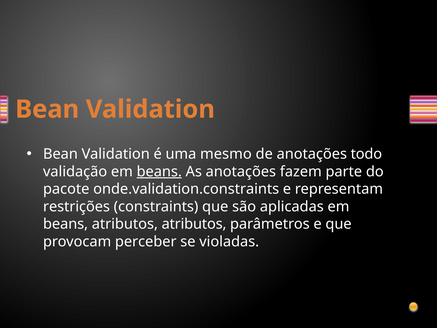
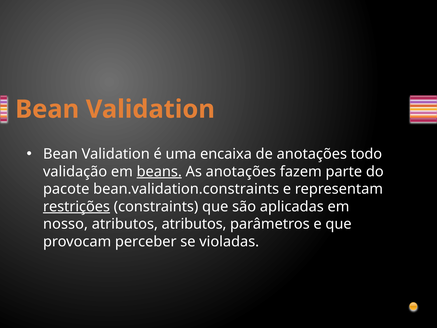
mesmo: mesmo -> encaixa (226, 154)
onde.validation.constraints: onde.validation.constraints -> bean.validation.constraints (186, 189)
restrições underline: none -> present (76, 206)
beans: beans -> nosso (65, 224)
